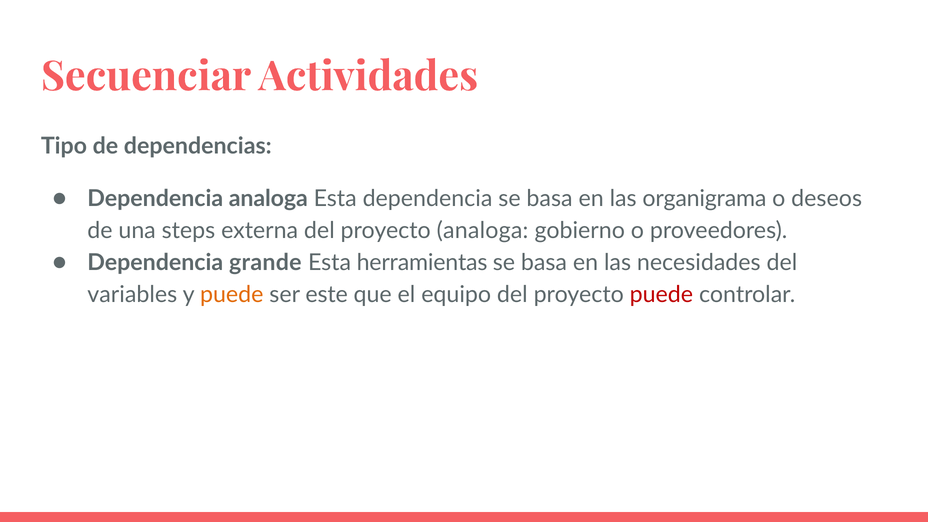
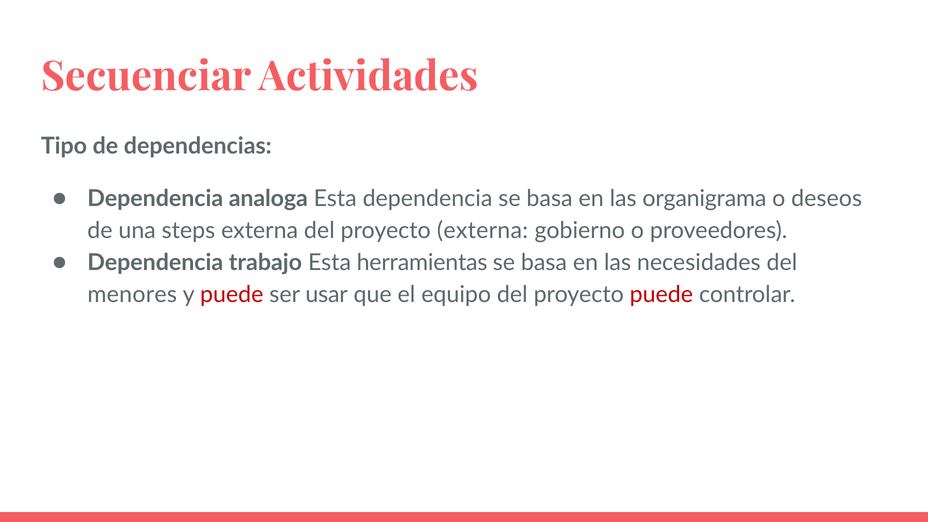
proyecto analoga: analoga -> externa (483, 231)
grande: grande -> trabajo (265, 263)
variables: variables -> menores (132, 295)
puede colour: orange -> red (232, 295)
este: este -> usar (327, 295)
